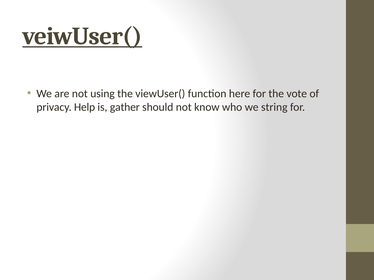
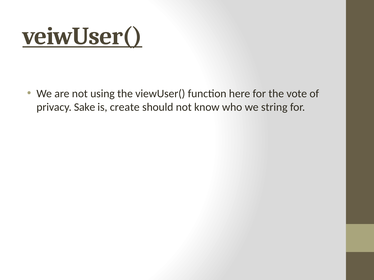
Help: Help -> Sake (85, 107)
gather: gather -> create (125, 107)
